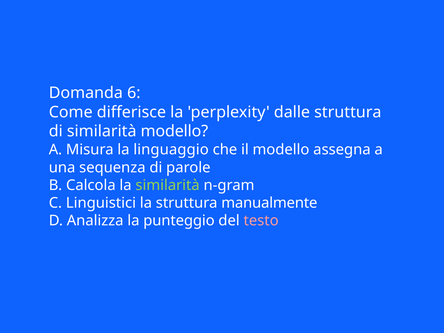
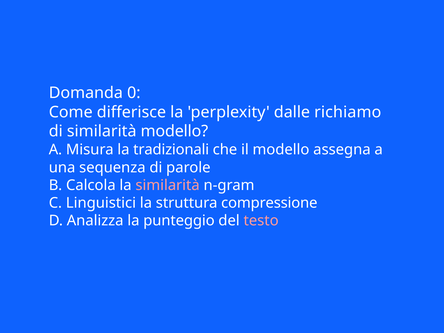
6: 6 -> 0 (134, 93)
dalle struttura: struttura -> richiamo (348, 112)
linguaggio: linguaggio -> tradizionali (171, 150)
similarità colour: light green -> pink (168, 185)
manualmente: manualmente -> compressione (269, 203)
